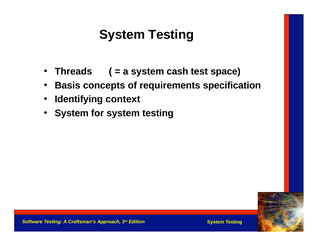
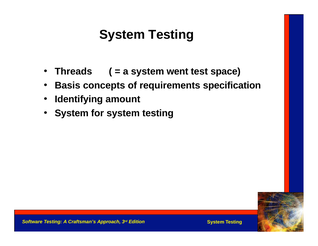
cash: cash -> went (177, 71)
context: context -> amount (123, 99)
